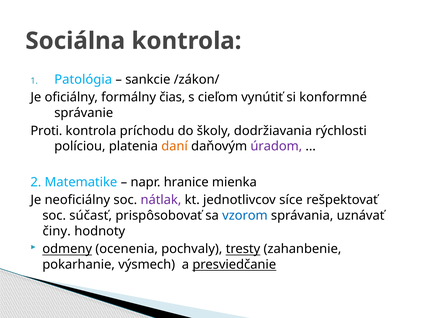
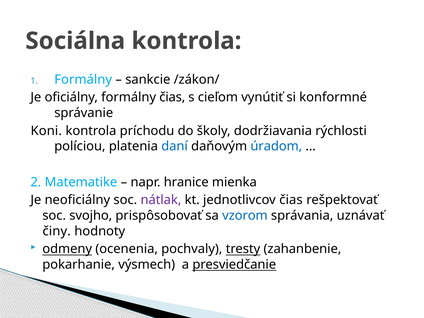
Patológia: Patológia -> Formálny (83, 79)
Proti: Proti -> Koni (46, 131)
daní colour: orange -> blue (175, 146)
úradom colour: purple -> blue (276, 146)
jednotlivcov síce: síce -> čias (291, 200)
súčasť: súčasť -> svojho (91, 216)
